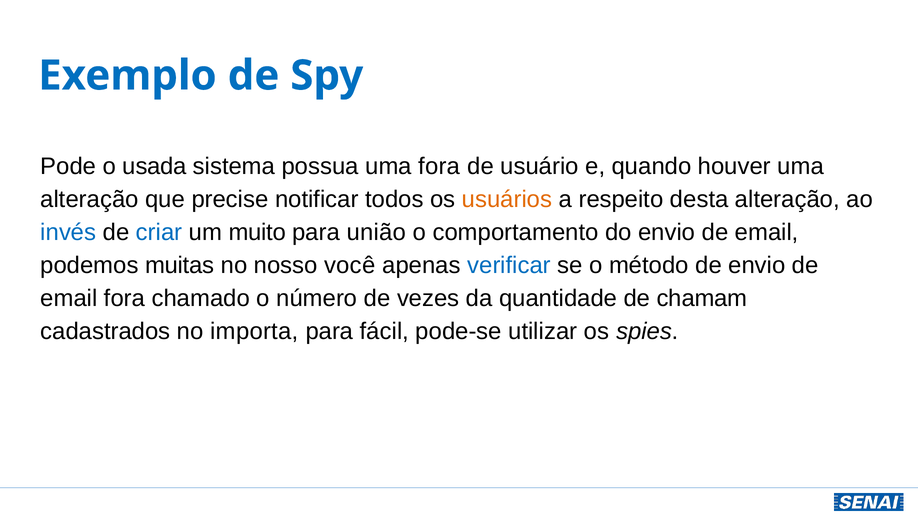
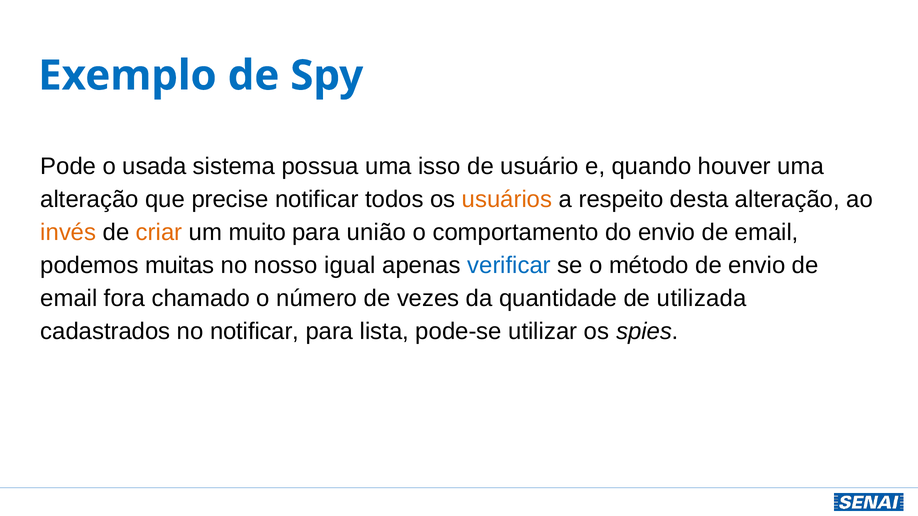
uma fora: fora -> isso (439, 167)
invés colour: blue -> orange (68, 233)
criar colour: blue -> orange (159, 233)
você: você -> igual (350, 266)
chamam: chamam -> utilizada (702, 298)
no importa: importa -> notificar (255, 331)
fácil: fácil -> lista (384, 331)
